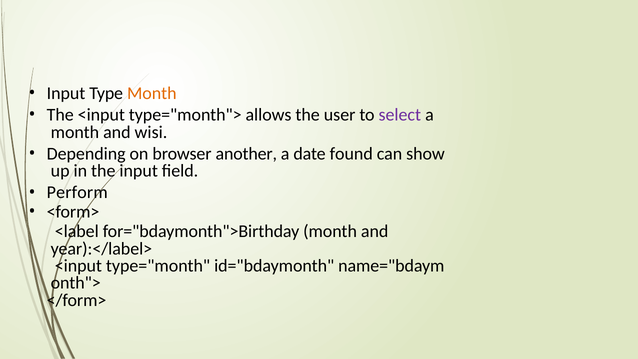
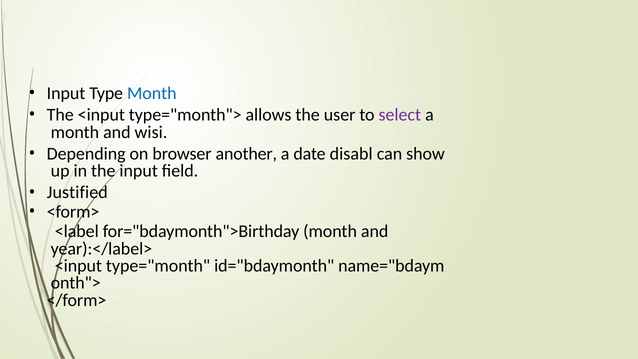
Month colour: orange -> blue (152, 93)
found: found -> disabl (351, 154)
Perform: Perform -> Justified (77, 192)
